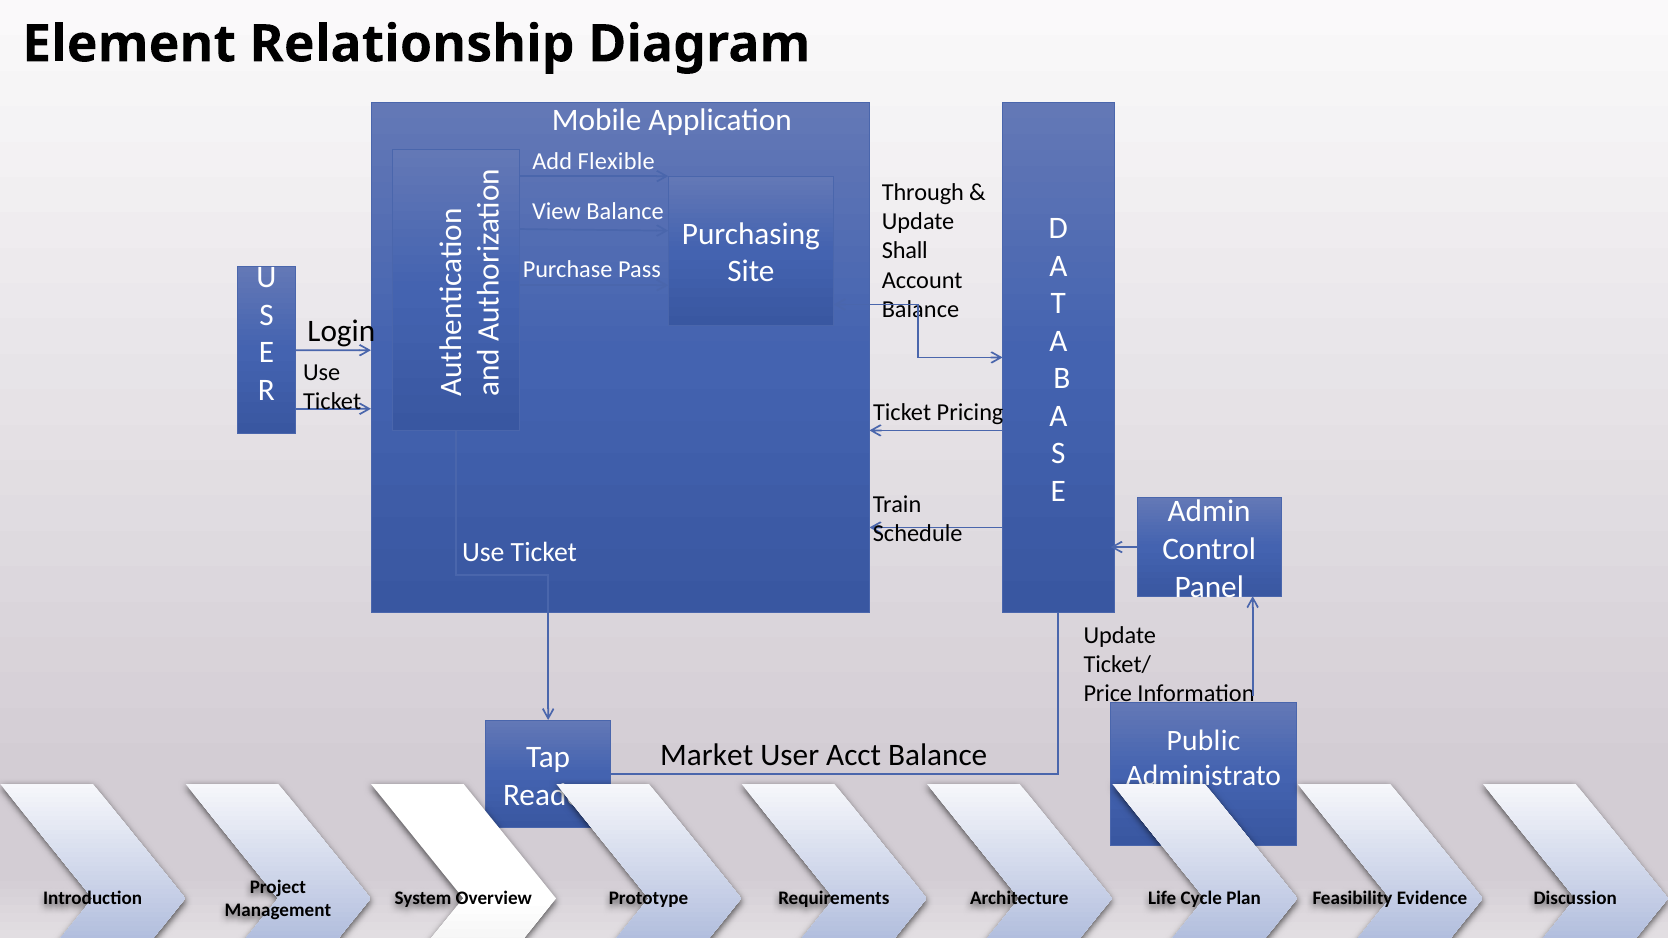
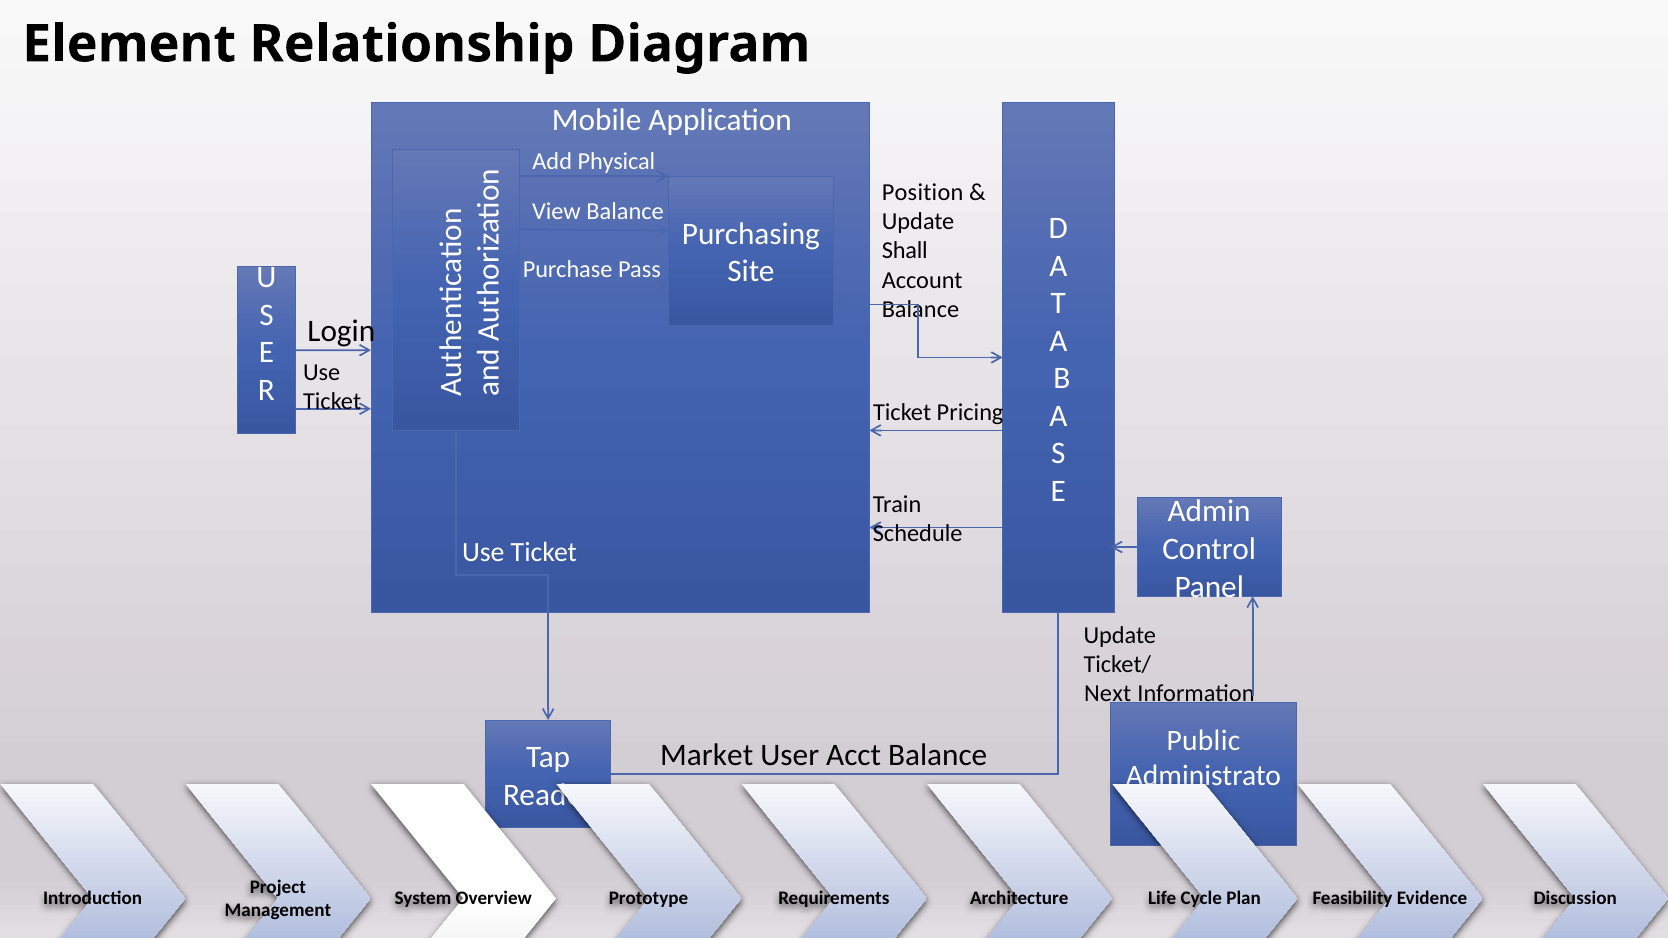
Flexible: Flexible -> Physical (616, 161)
Through: Through -> Position (923, 193)
Price: Price -> Next (1108, 694)
